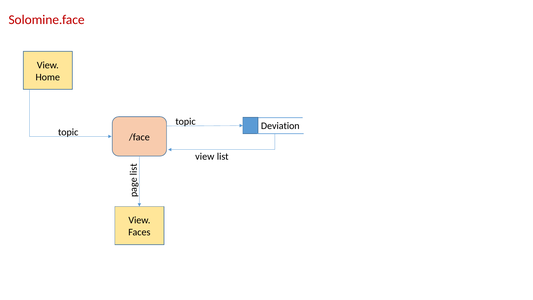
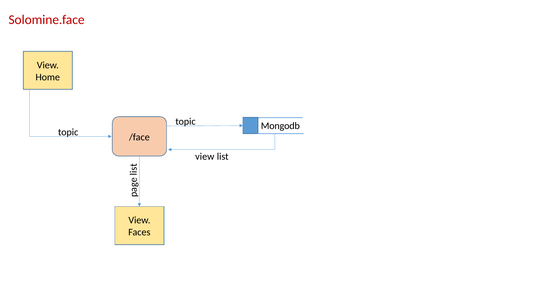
Deviation: Deviation -> Mongodb (280, 126)
